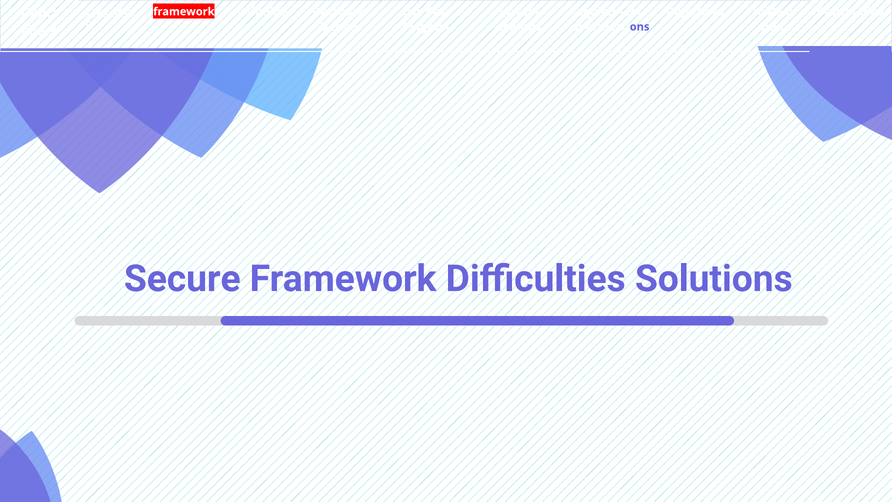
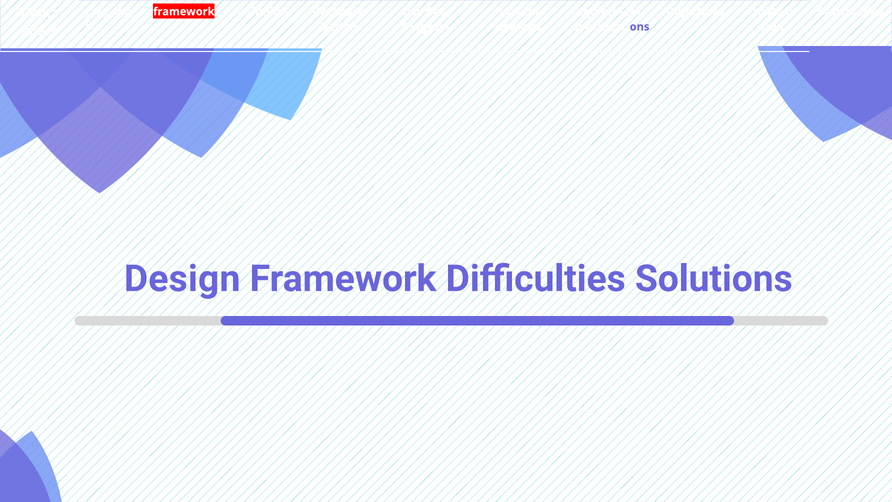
Secure: Secure -> Design (182, 279)
